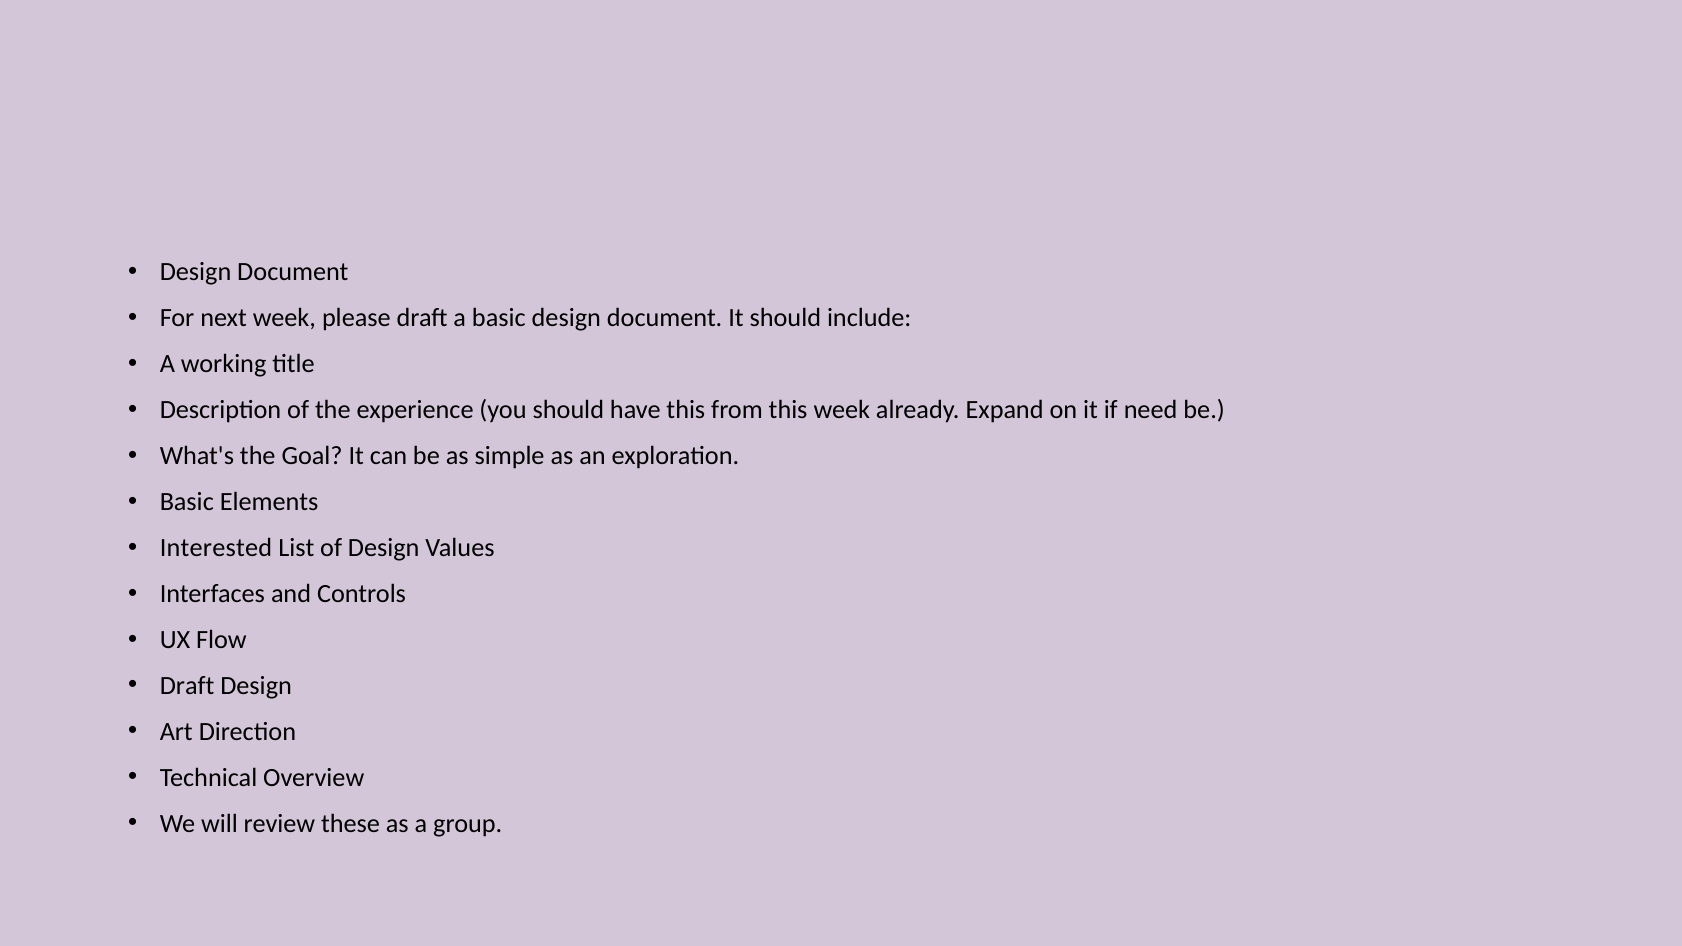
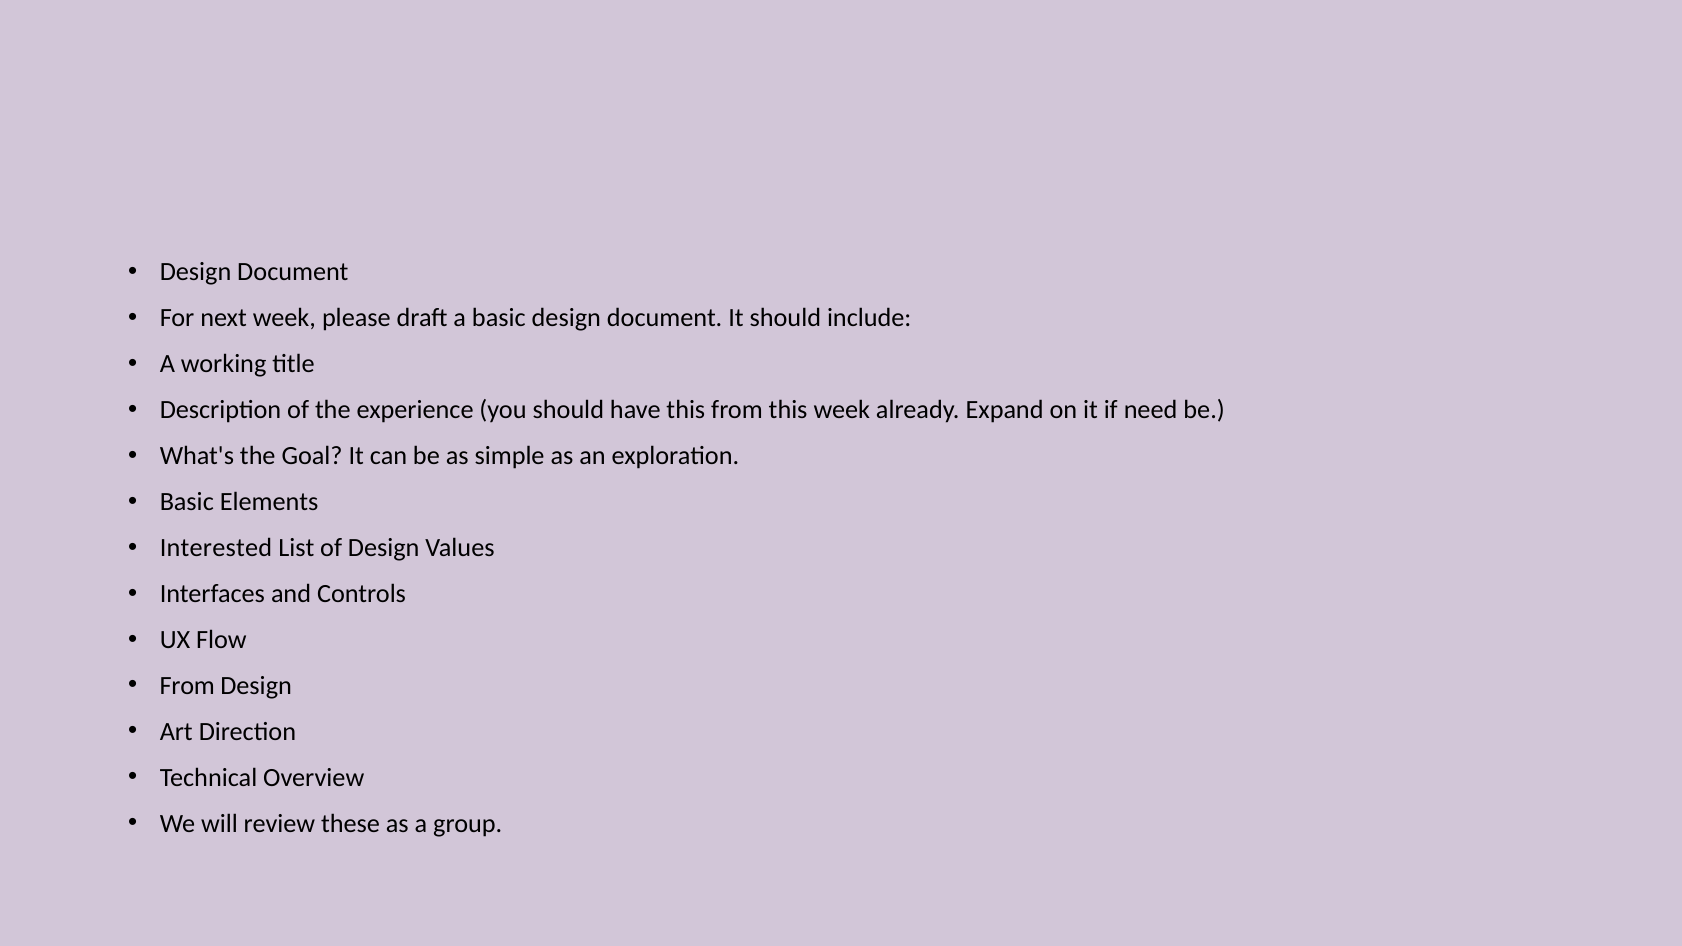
Draft: Draft -> From (187, 686)
